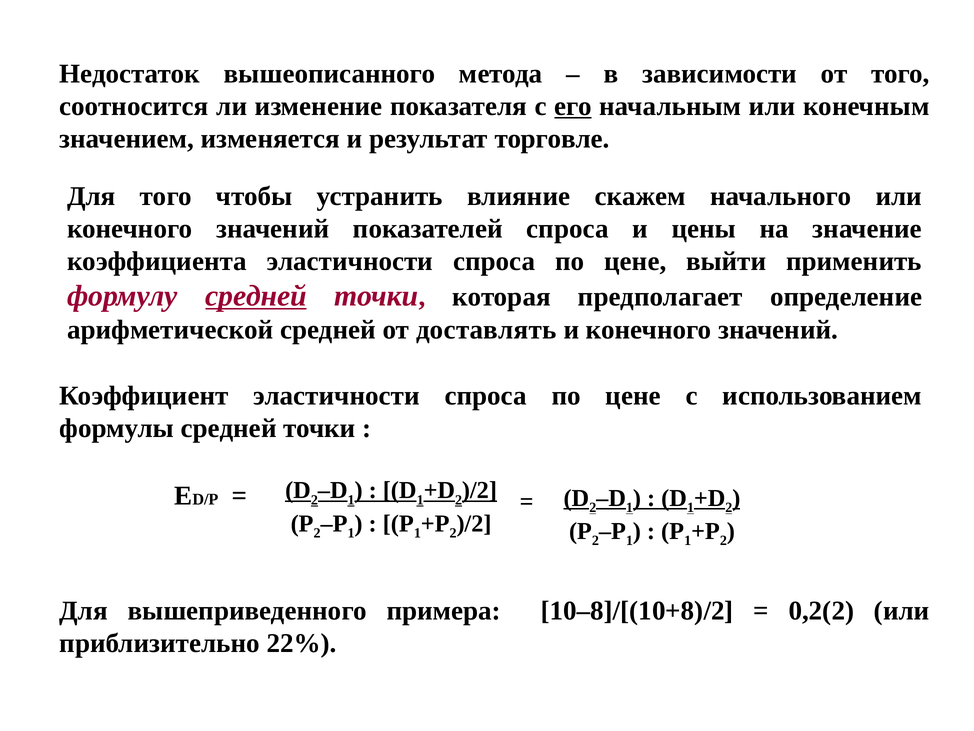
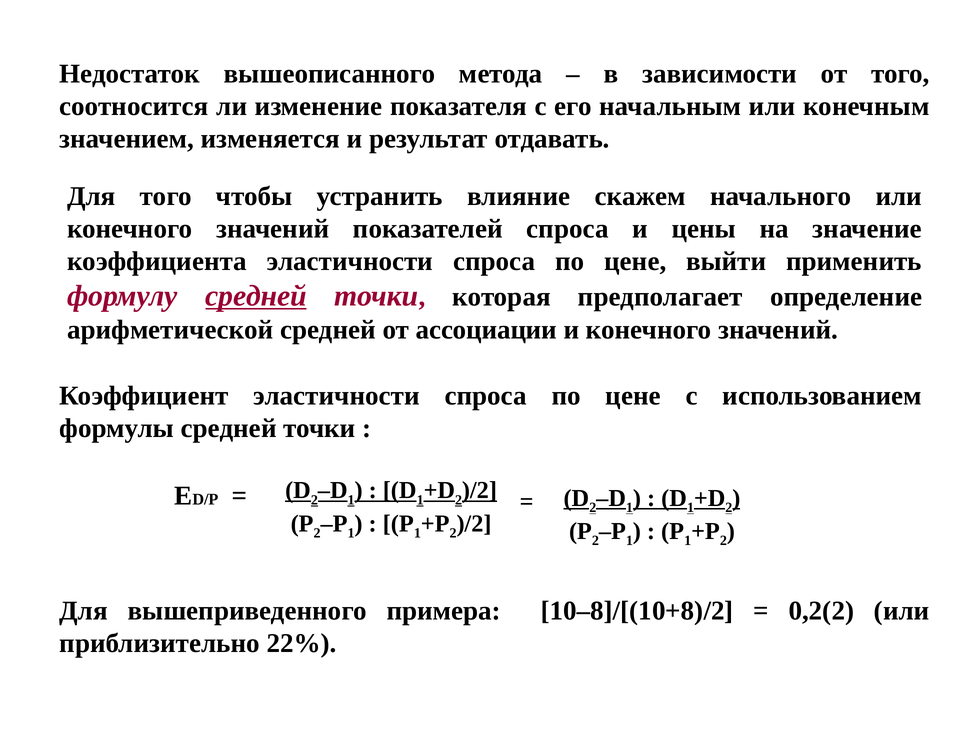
его underline: present -> none (573, 106)
торговле: торговле -> отдавать (552, 139)
доставлять: доставлять -> ассоциации (486, 330)
